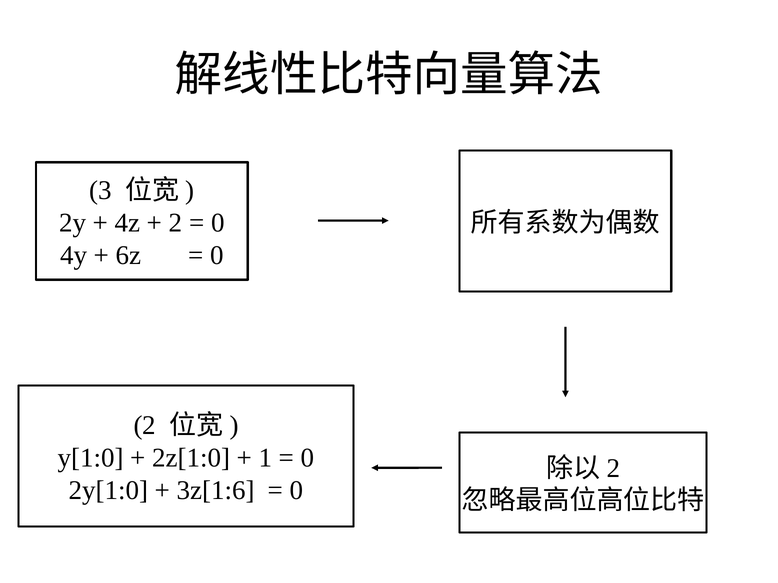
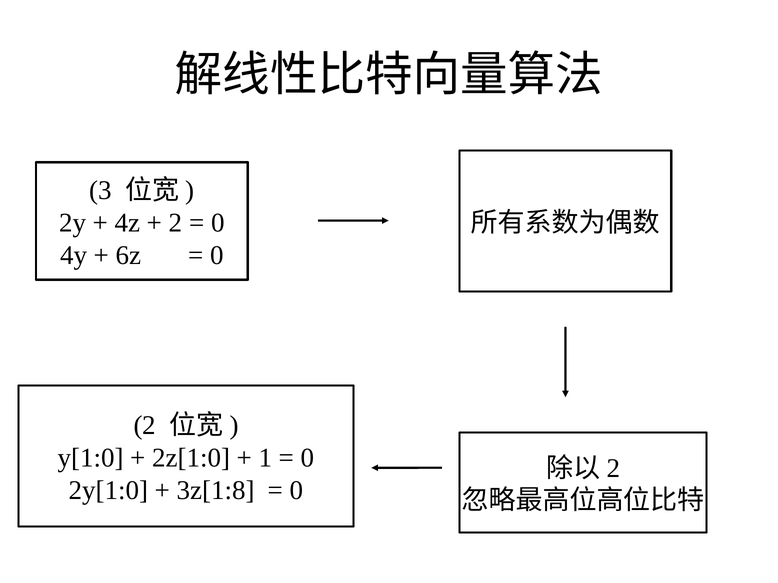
3z[1:6: 3z[1:6 -> 3z[1:8 (216, 491)
